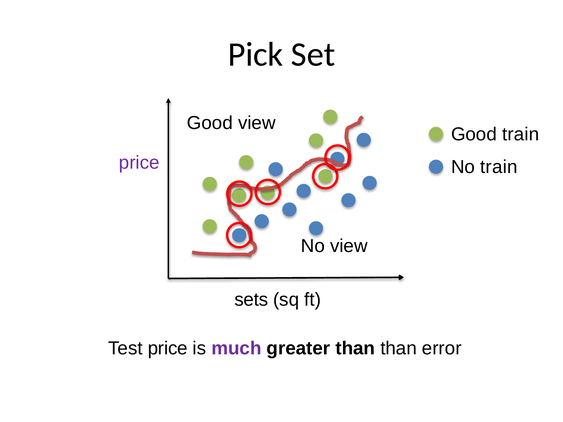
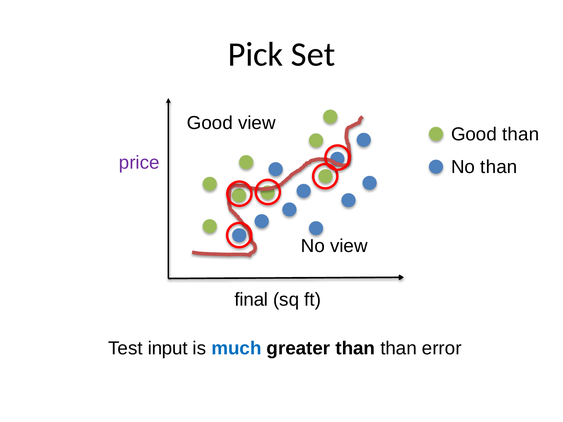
Good train: train -> than (521, 134)
No train: train -> than (499, 167)
sets: sets -> final (251, 300)
Test price: price -> input (168, 348)
much colour: purple -> blue (236, 348)
